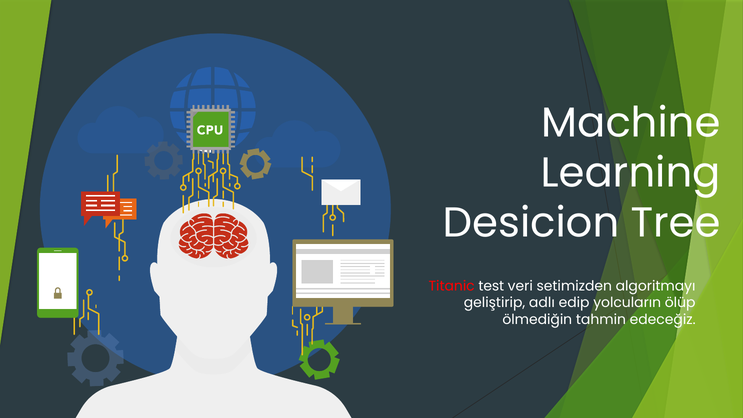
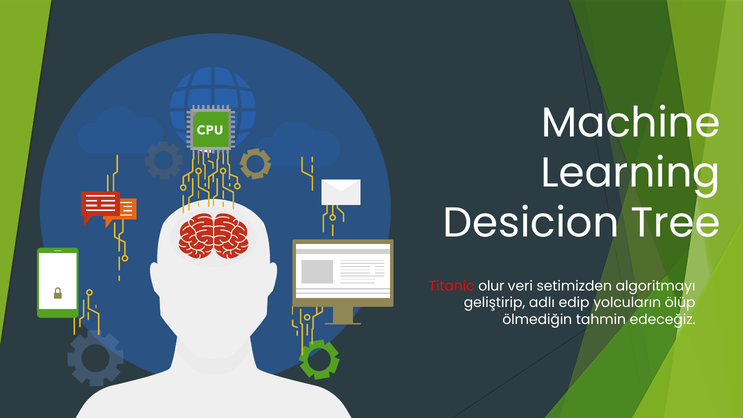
test: test -> olur (491, 286)
